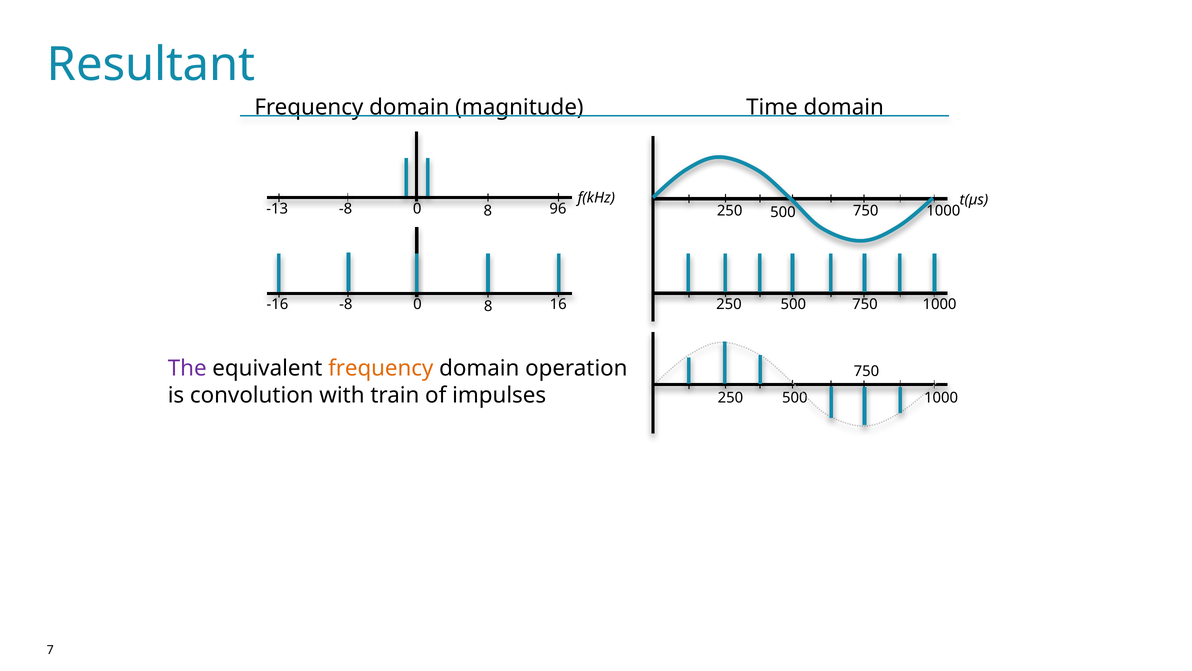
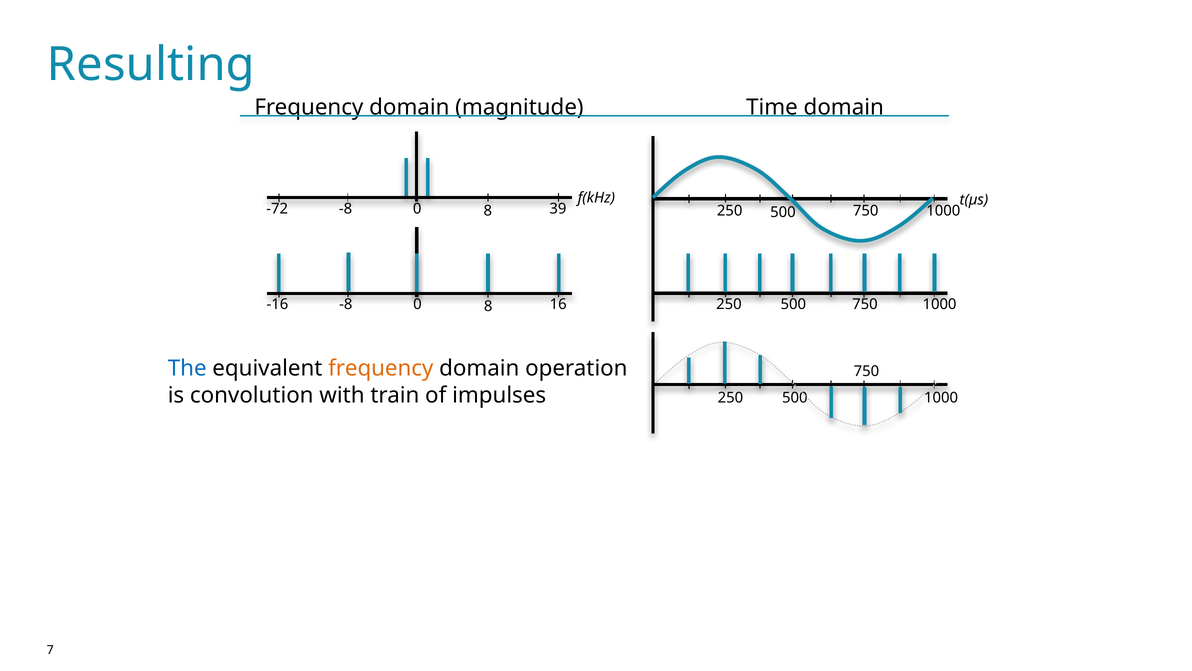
Resultant: Resultant -> Resulting (151, 65)
-13: -13 -> -72 (277, 209)
96: 96 -> 39 (558, 209)
The colour: purple -> blue (187, 368)
